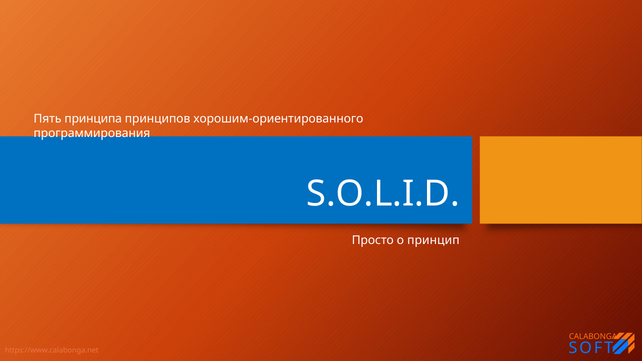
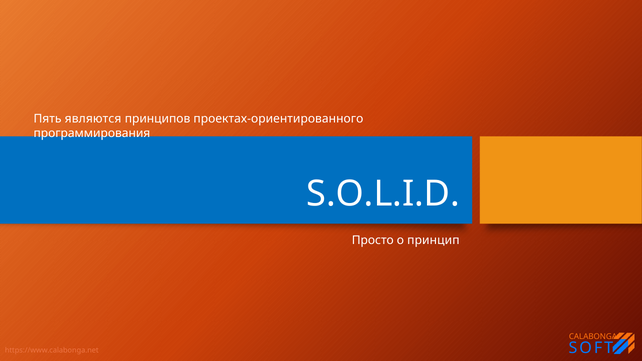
принципа: принципа -> являются (93, 119)
хорошим-ориентированного: хорошим-ориентированного -> проектах-ориентированного (278, 119)
